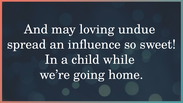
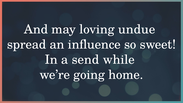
child: child -> send (85, 60)
